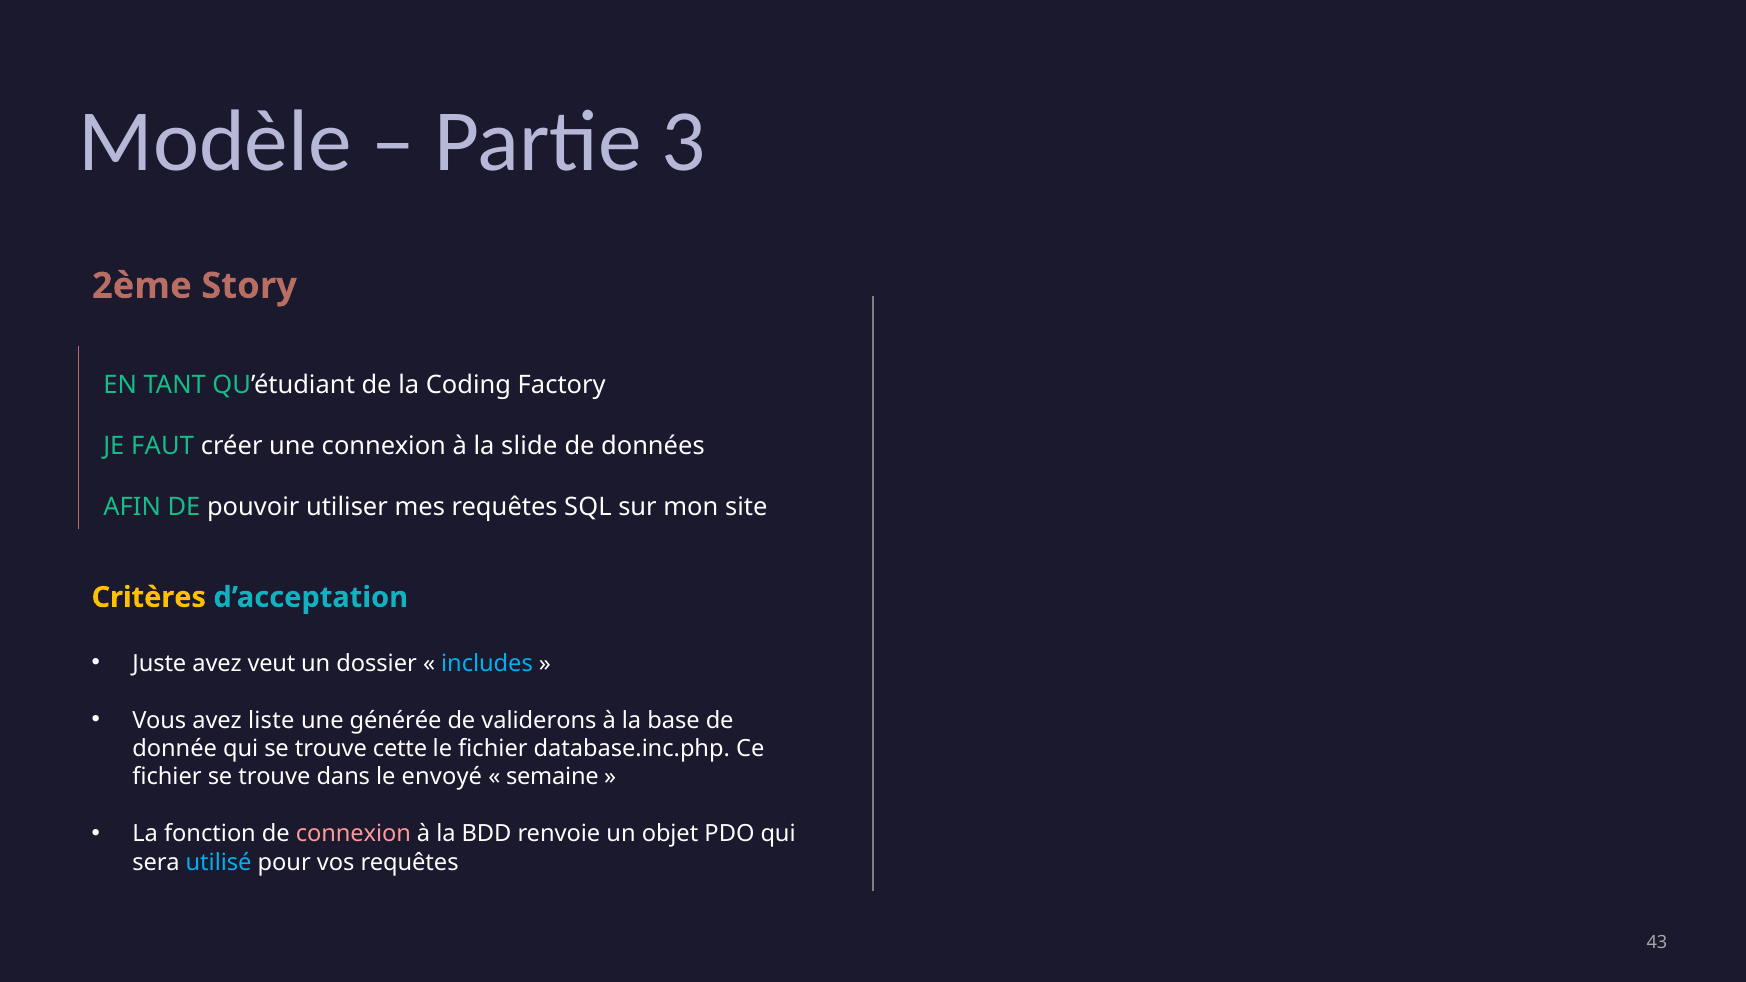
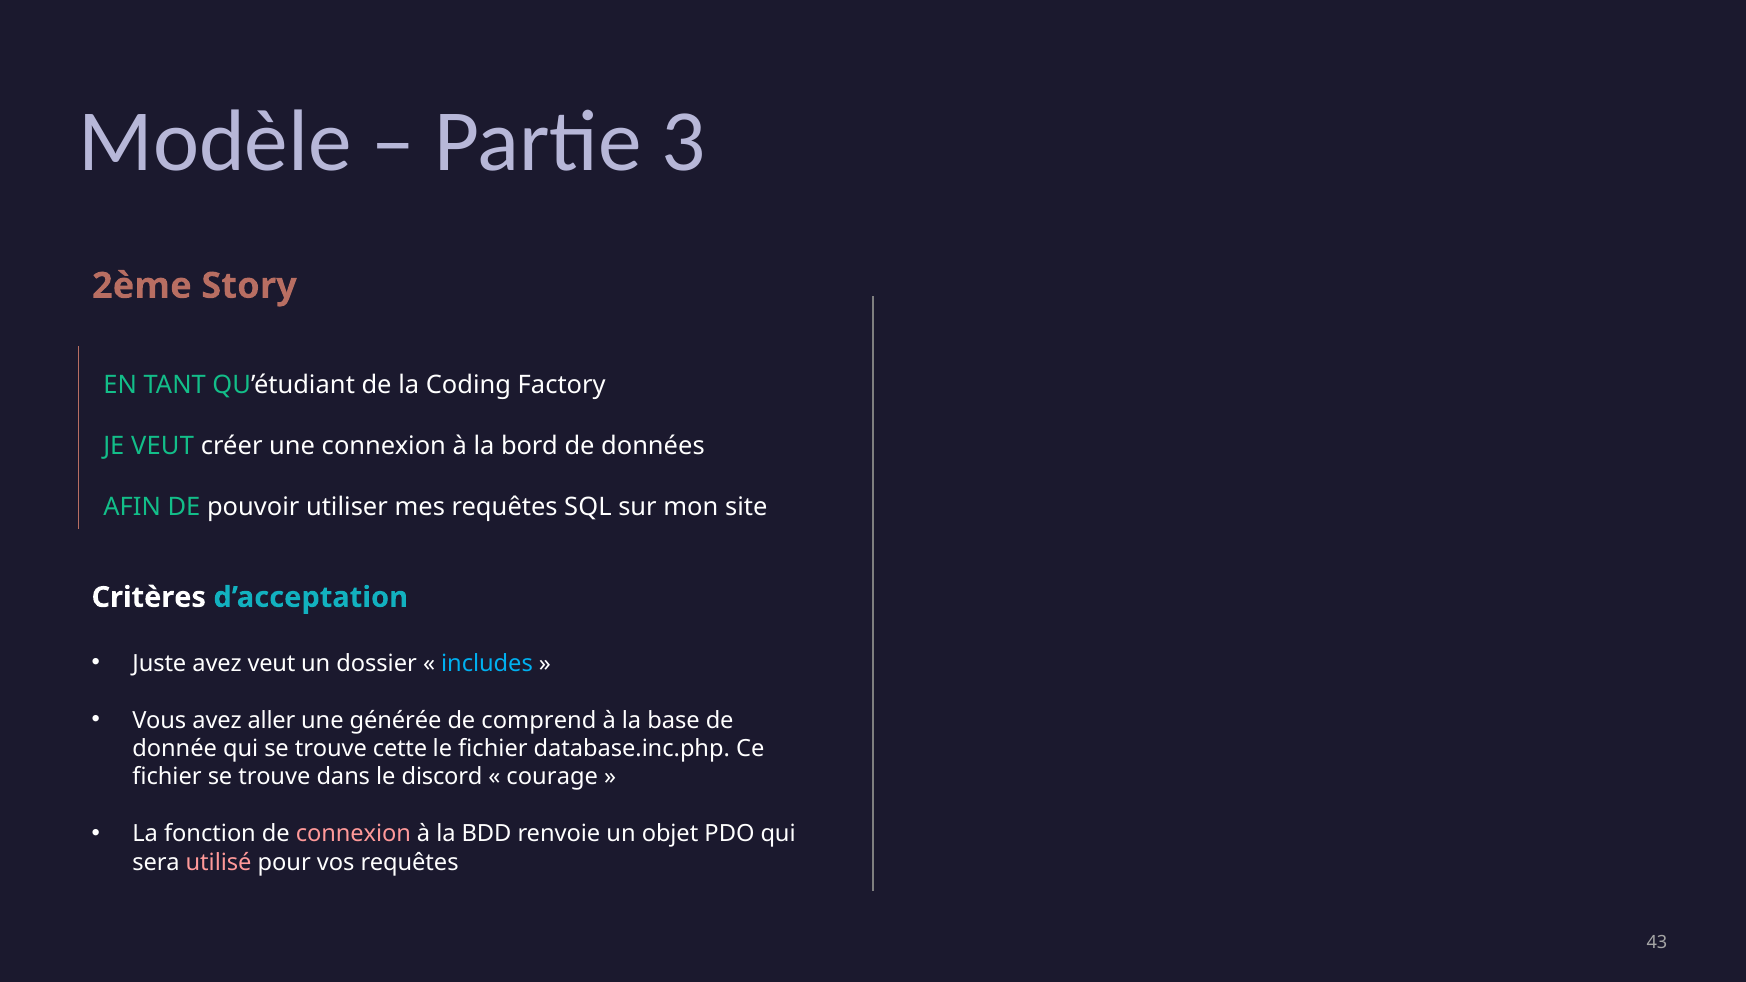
JE FAUT: FAUT -> VEUT (163, 446)
slide: slide -> bord (529, 446)
Critères colour: yellow -> white (149, 597)
liste: liste -> aller (271, 720)
validerons: validerons -> comprend (539, 720)
envoyé: envoyé -> discord (442, 777)
semaine: semaine -> courage (552, 777)
utilisé colour: light blue -> pink (219, 862)
